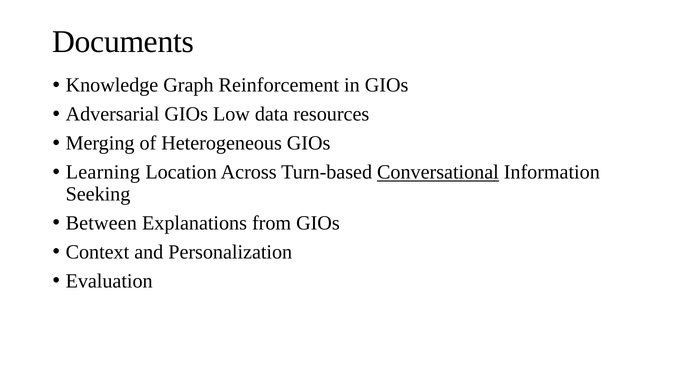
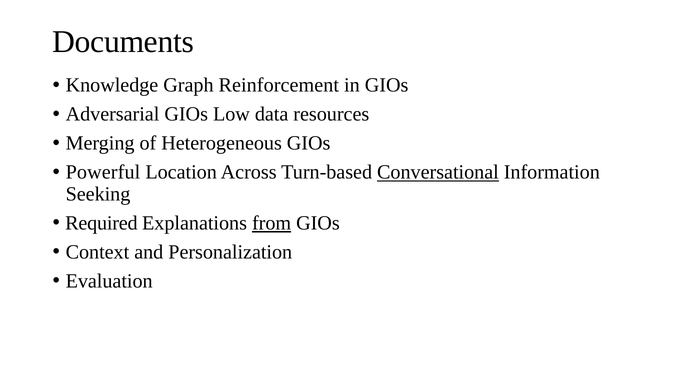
Learning: Learning -> Powerful (103, 172)
Between: Between -> Required (101, 223)
from underline: none -> present (272, 223)
